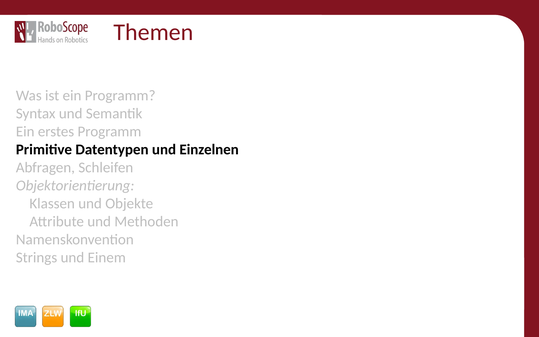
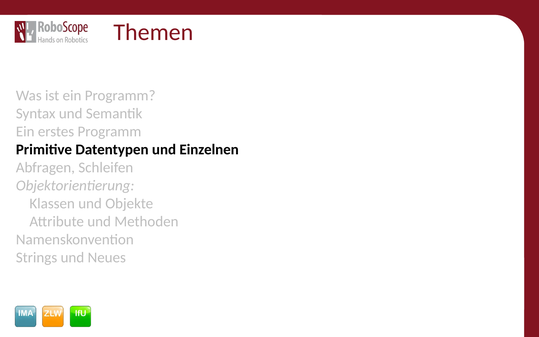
Einem: Einem -> Neues (107, 257)
